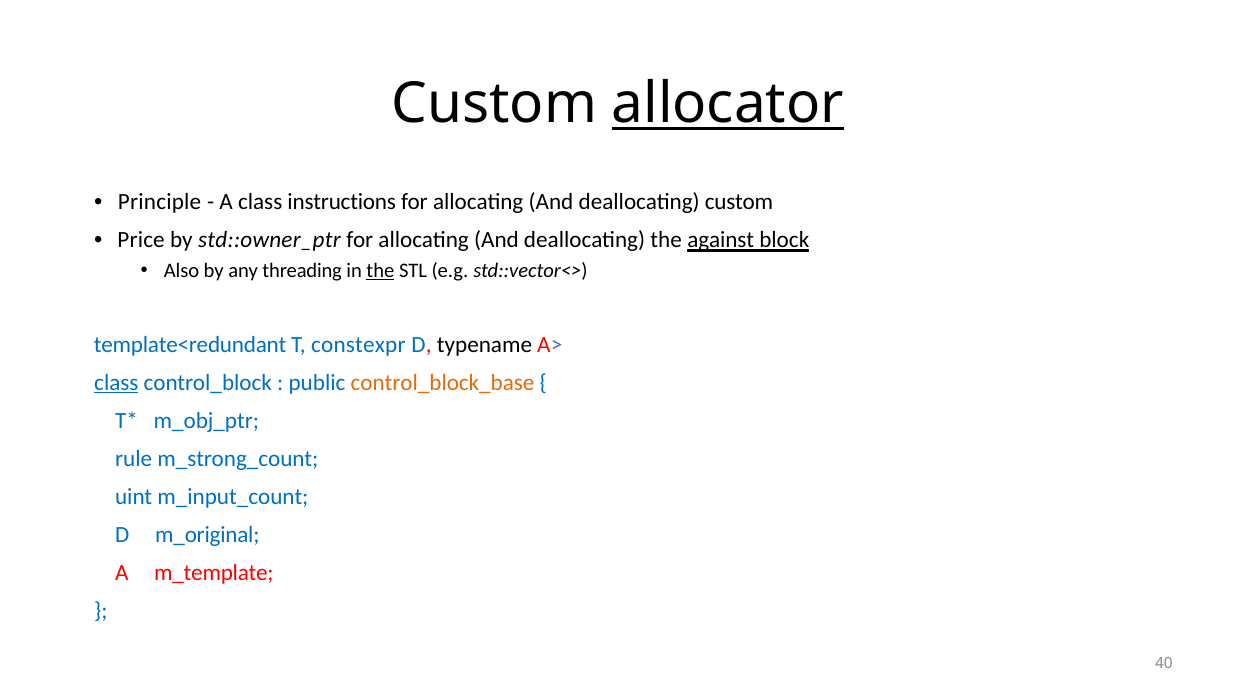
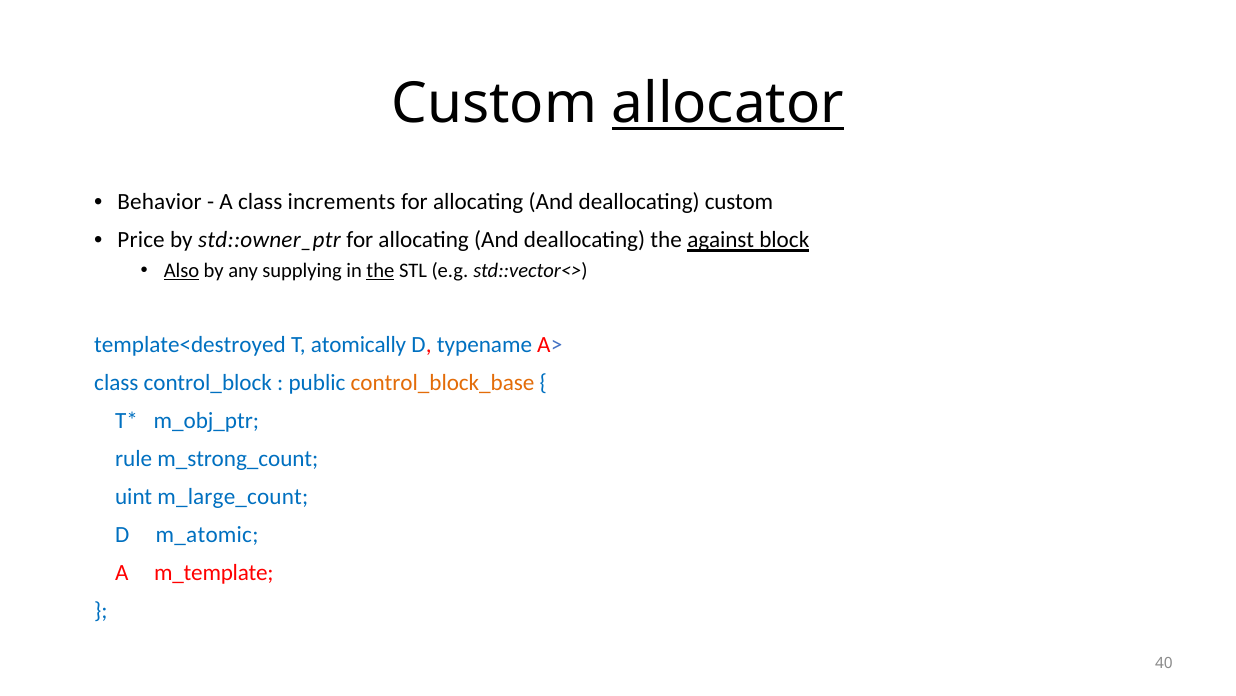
Principle: Principle -> Behavior (160, 202)
instructions: instructions -> increments (341, 202)
Also underline: none -> present (181, 270)
threading: threading -> supplying (302, 270)
template<redundant: template<redundant -> template<destroyed (190, 344)
constexpr: constexpr -> atomically (359, 344)
typename colour: black -> blue (484, 344)
class underline: present -> none (116, 382)
m_input_count: m_input_count -> m_large_count (233, 496)
m_original: m_original -> m_atomic (207, 534)
